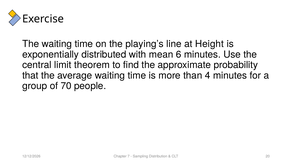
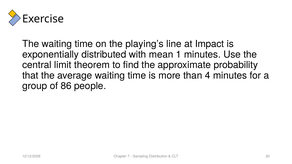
Height: Height -> Impact (210, 44)
6: 6 -> 1 (179, 55)
70: 70 -> 86 (66, 86)
